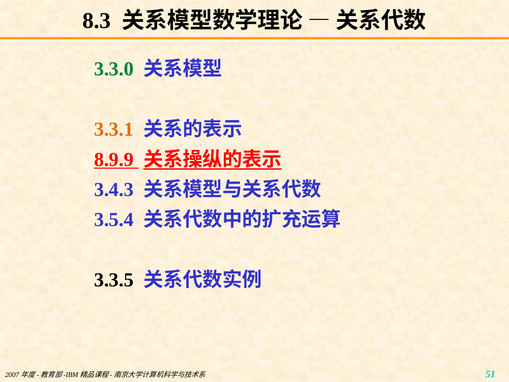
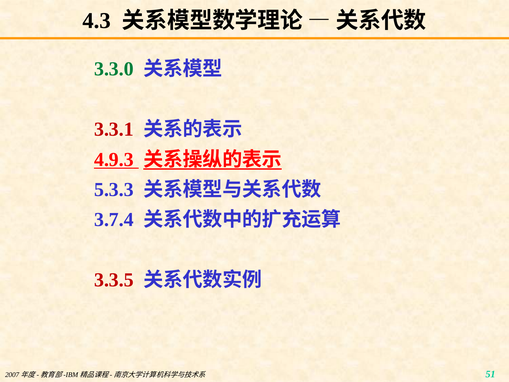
8.3: 8.3 -> 4.3 (97, 21)
3.3.1 colour: orange -> red (114, 129)
8.9.9: 8.9.9 -> 4.9.3 (114, 159)
3.4.3: 3.4.3 -> 5.3.3 (114, 189)
3.5.4: 3.5.4 -> 3.7.4 (114, 220)
3.3.5 colour: black -> red (114, 280)
